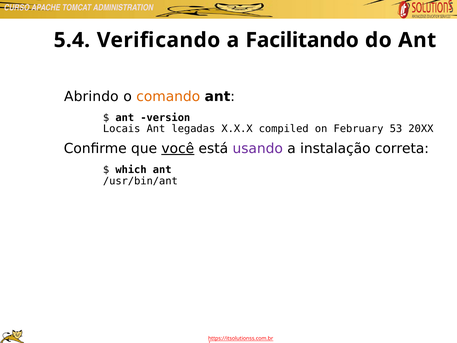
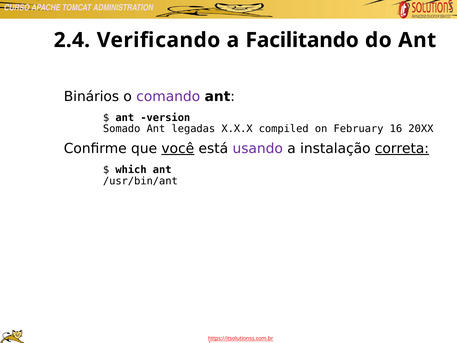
5.4: 5.4 -> 2.4 (72, 40)
Abrindo: Abrindo -> Binários (91, 96)
comando colour: orange -> purple (168, 96)
Locais: Locais -> Somado (122, 129)
53: 53 -> 16 (396, 129)
correta underline: none -> present (402, 148)
